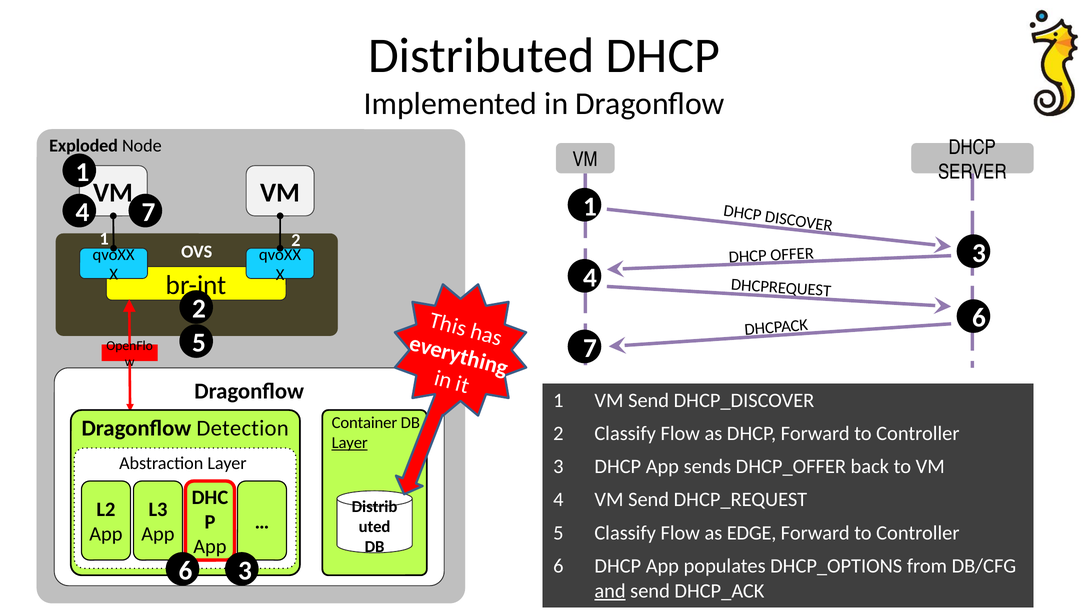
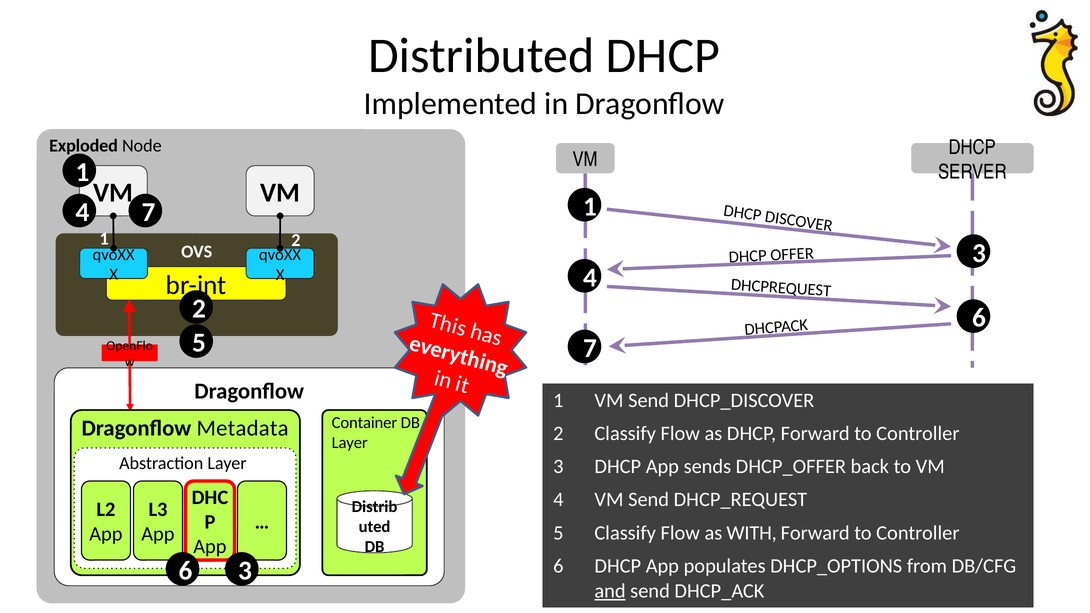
Detection: Detection -> Metadata (243, 428)
Layer underline: present -> none (350, 443)
EDGE: EDGE -> WITH (752, 533)
